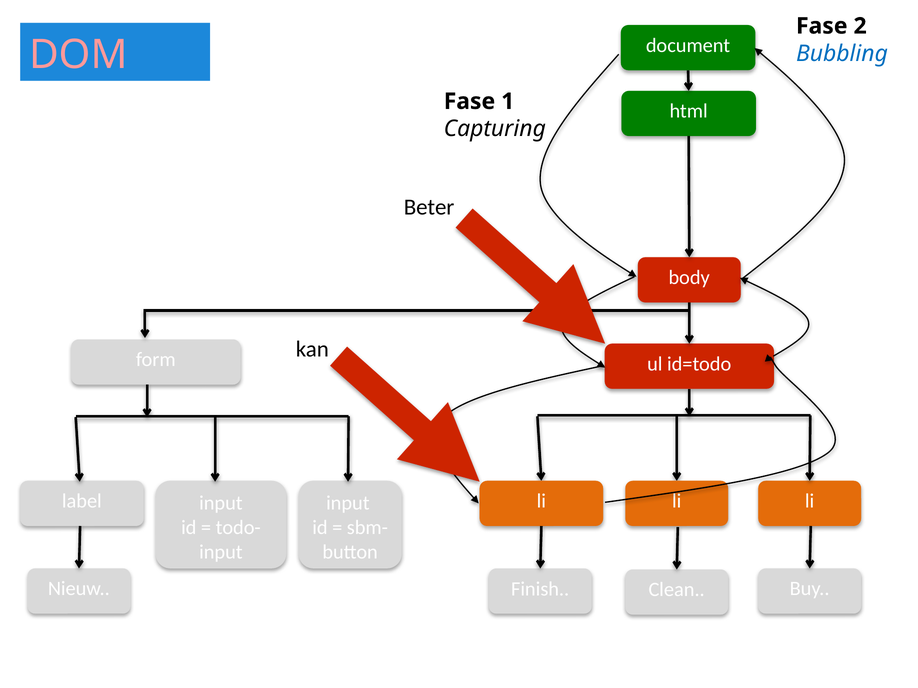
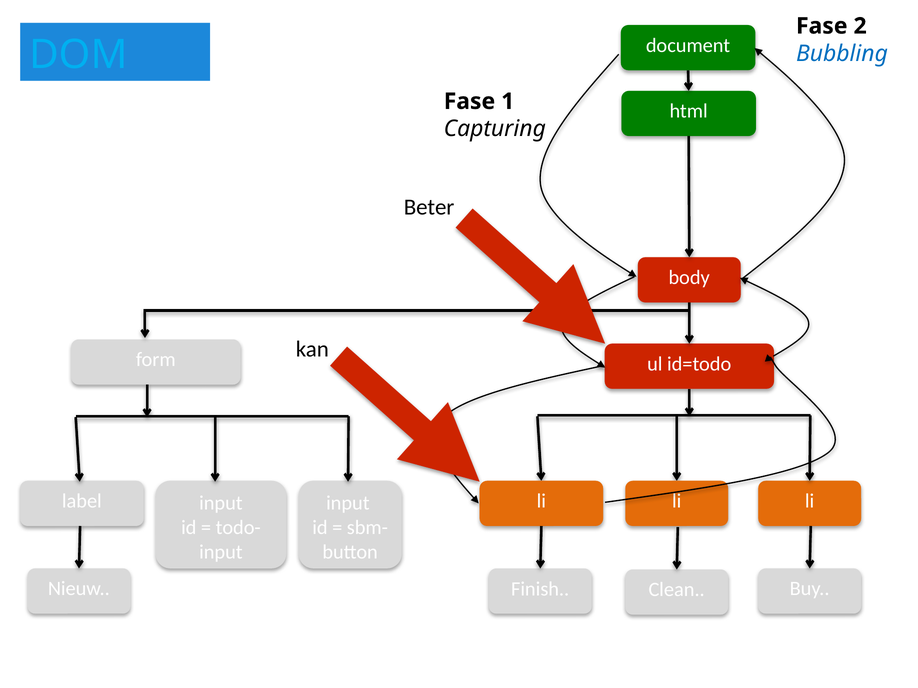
DOM colour: pink -> light blue (78, 55)
